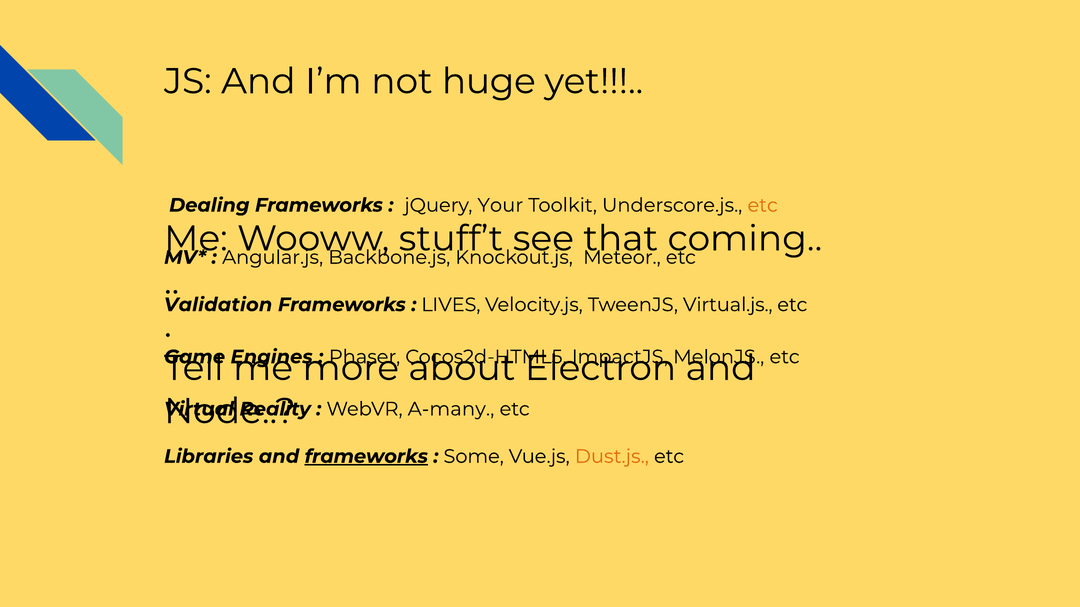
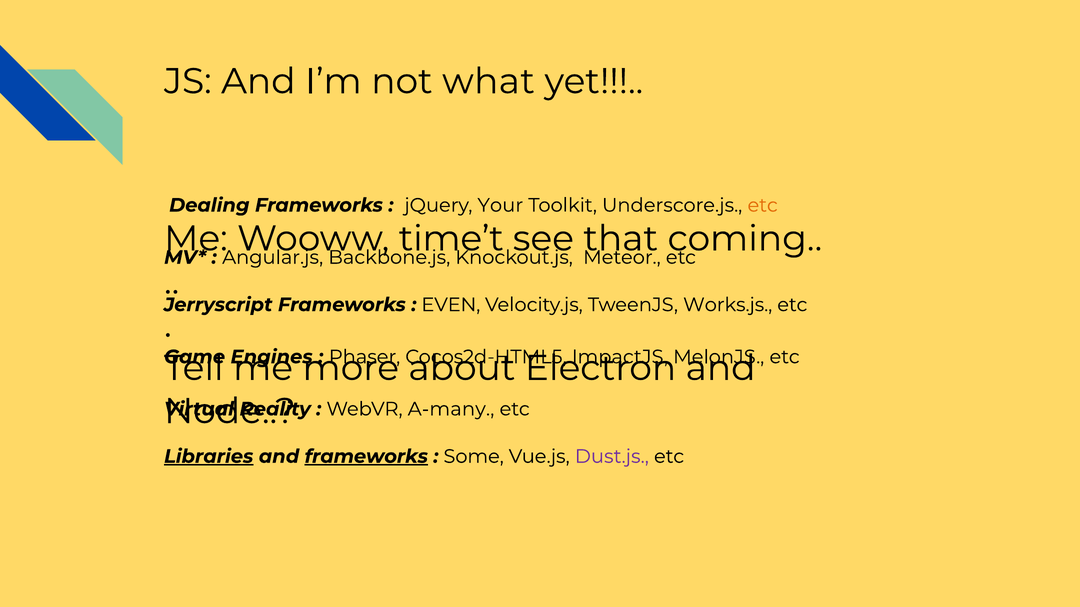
huge: huge -> what (489, 81)
stuff’t: stuff’t -> time’t (451, 239)
Validation: Validation -> Jerryscript (218, 305)
LIVES: LIVES -> EVEN (451, 305)
Virtual.js: Virtual.js -> Works.js (728, 305)
Libraries underline: none -> present (209, 457)
Dust.js colour: orange -> purple (612, 457)
